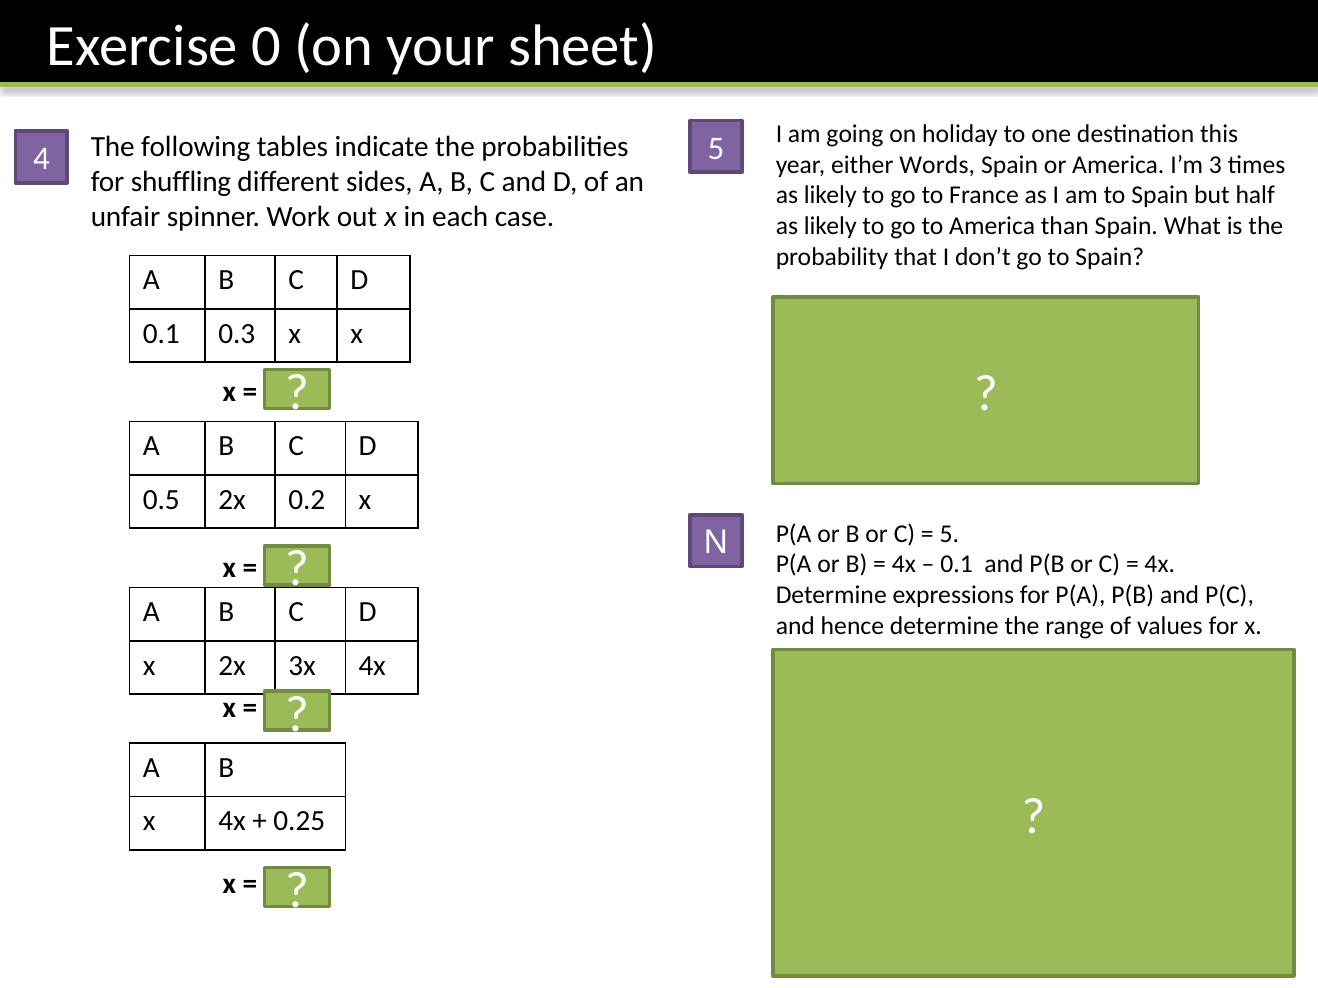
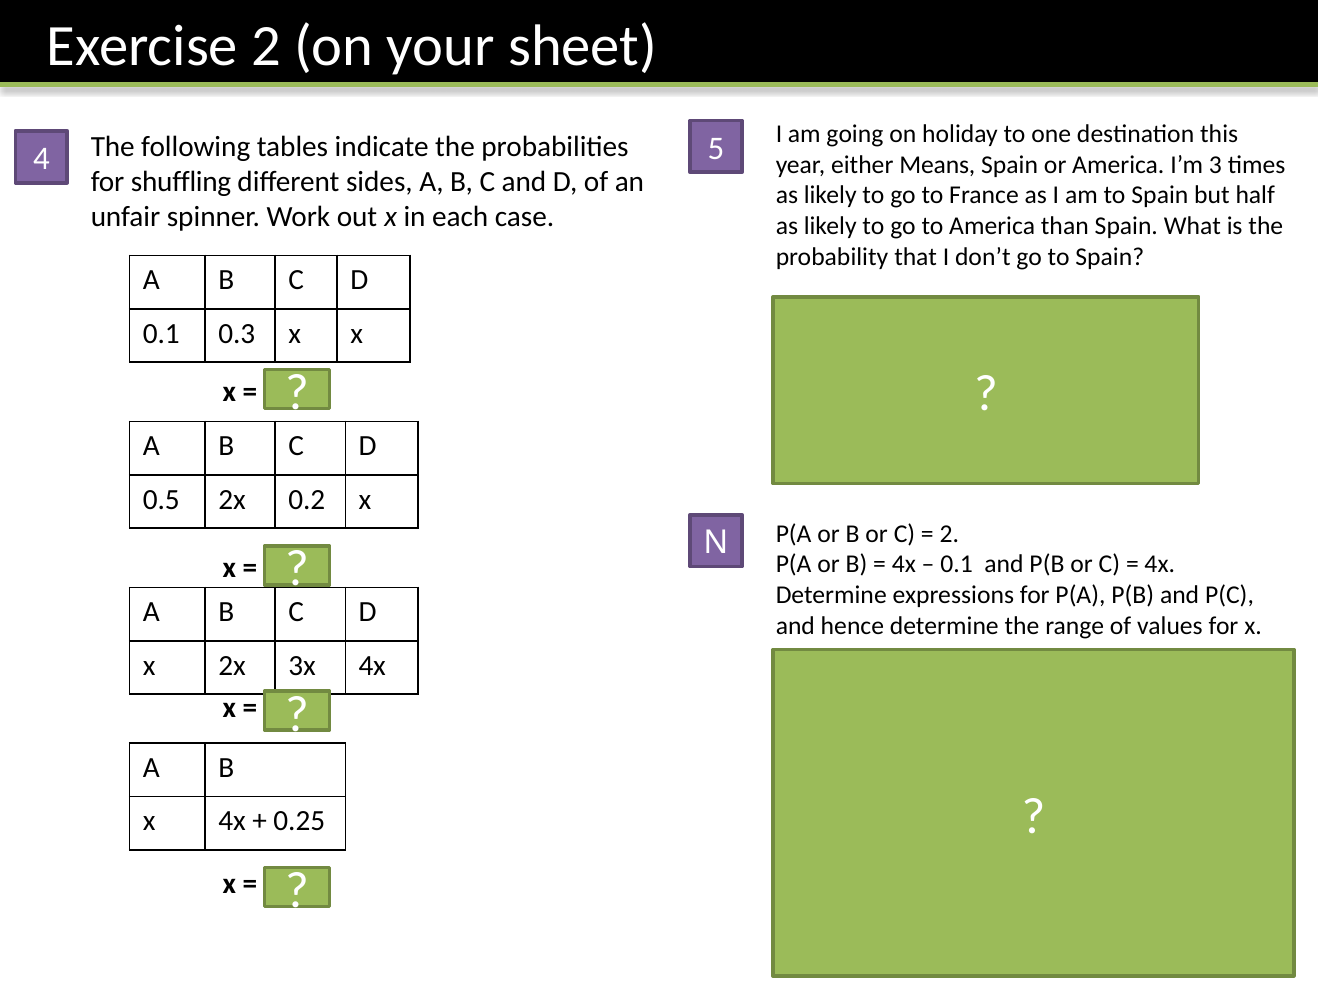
Exercise 0: 0 -> 2 (266, 46)
Words: Words -> Means (937, 165)
5: 5 -> 2 (949, 534)
